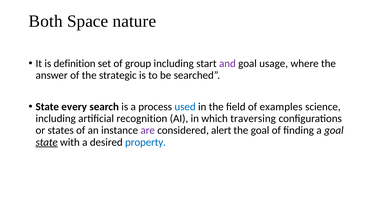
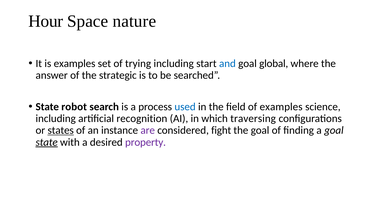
Both: Both -> Hour (46, 21)
is definition: definition -> examples (75, 63)
group: group -> trying (138, 63)
and colour: purple -> blue (227, 63)
usage: usage -> global (274, 63)
every: every -> robot (74, 107)
states underline: none -> present (61, 130)
alert: alert -> fight (221, 130)
property colour: blue -> purple (146, 142)
